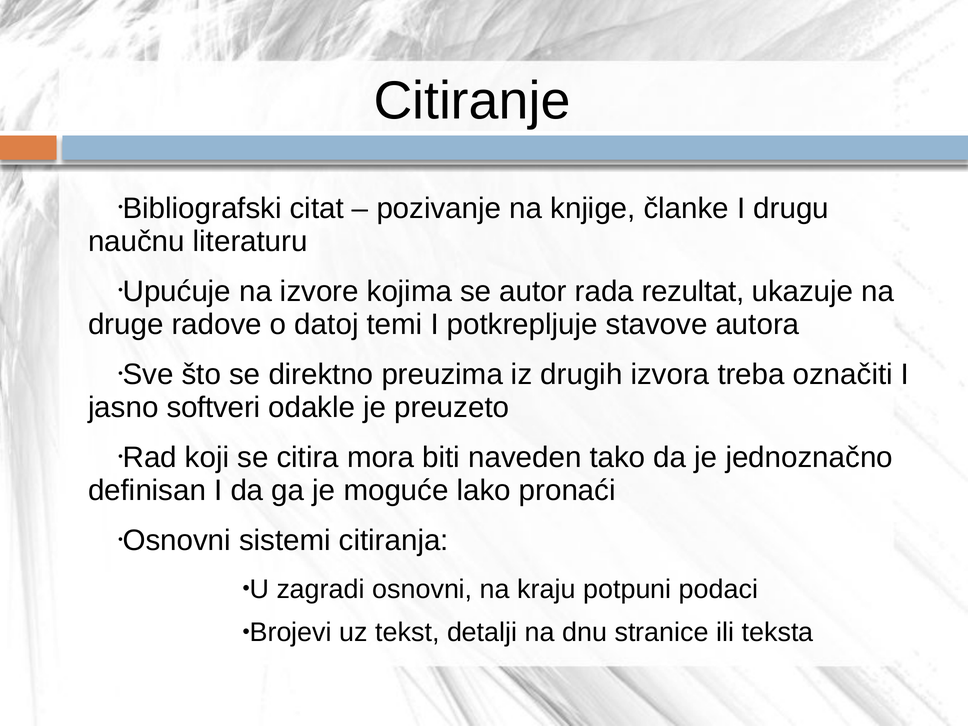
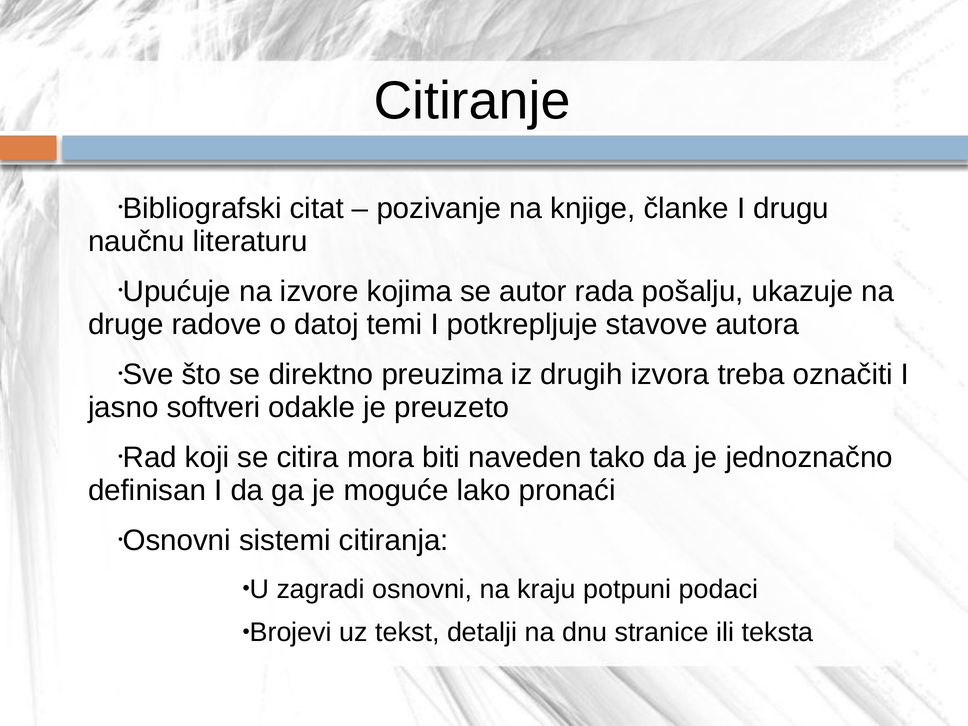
rezultat: rezultat -> pošalju (693, 291)
